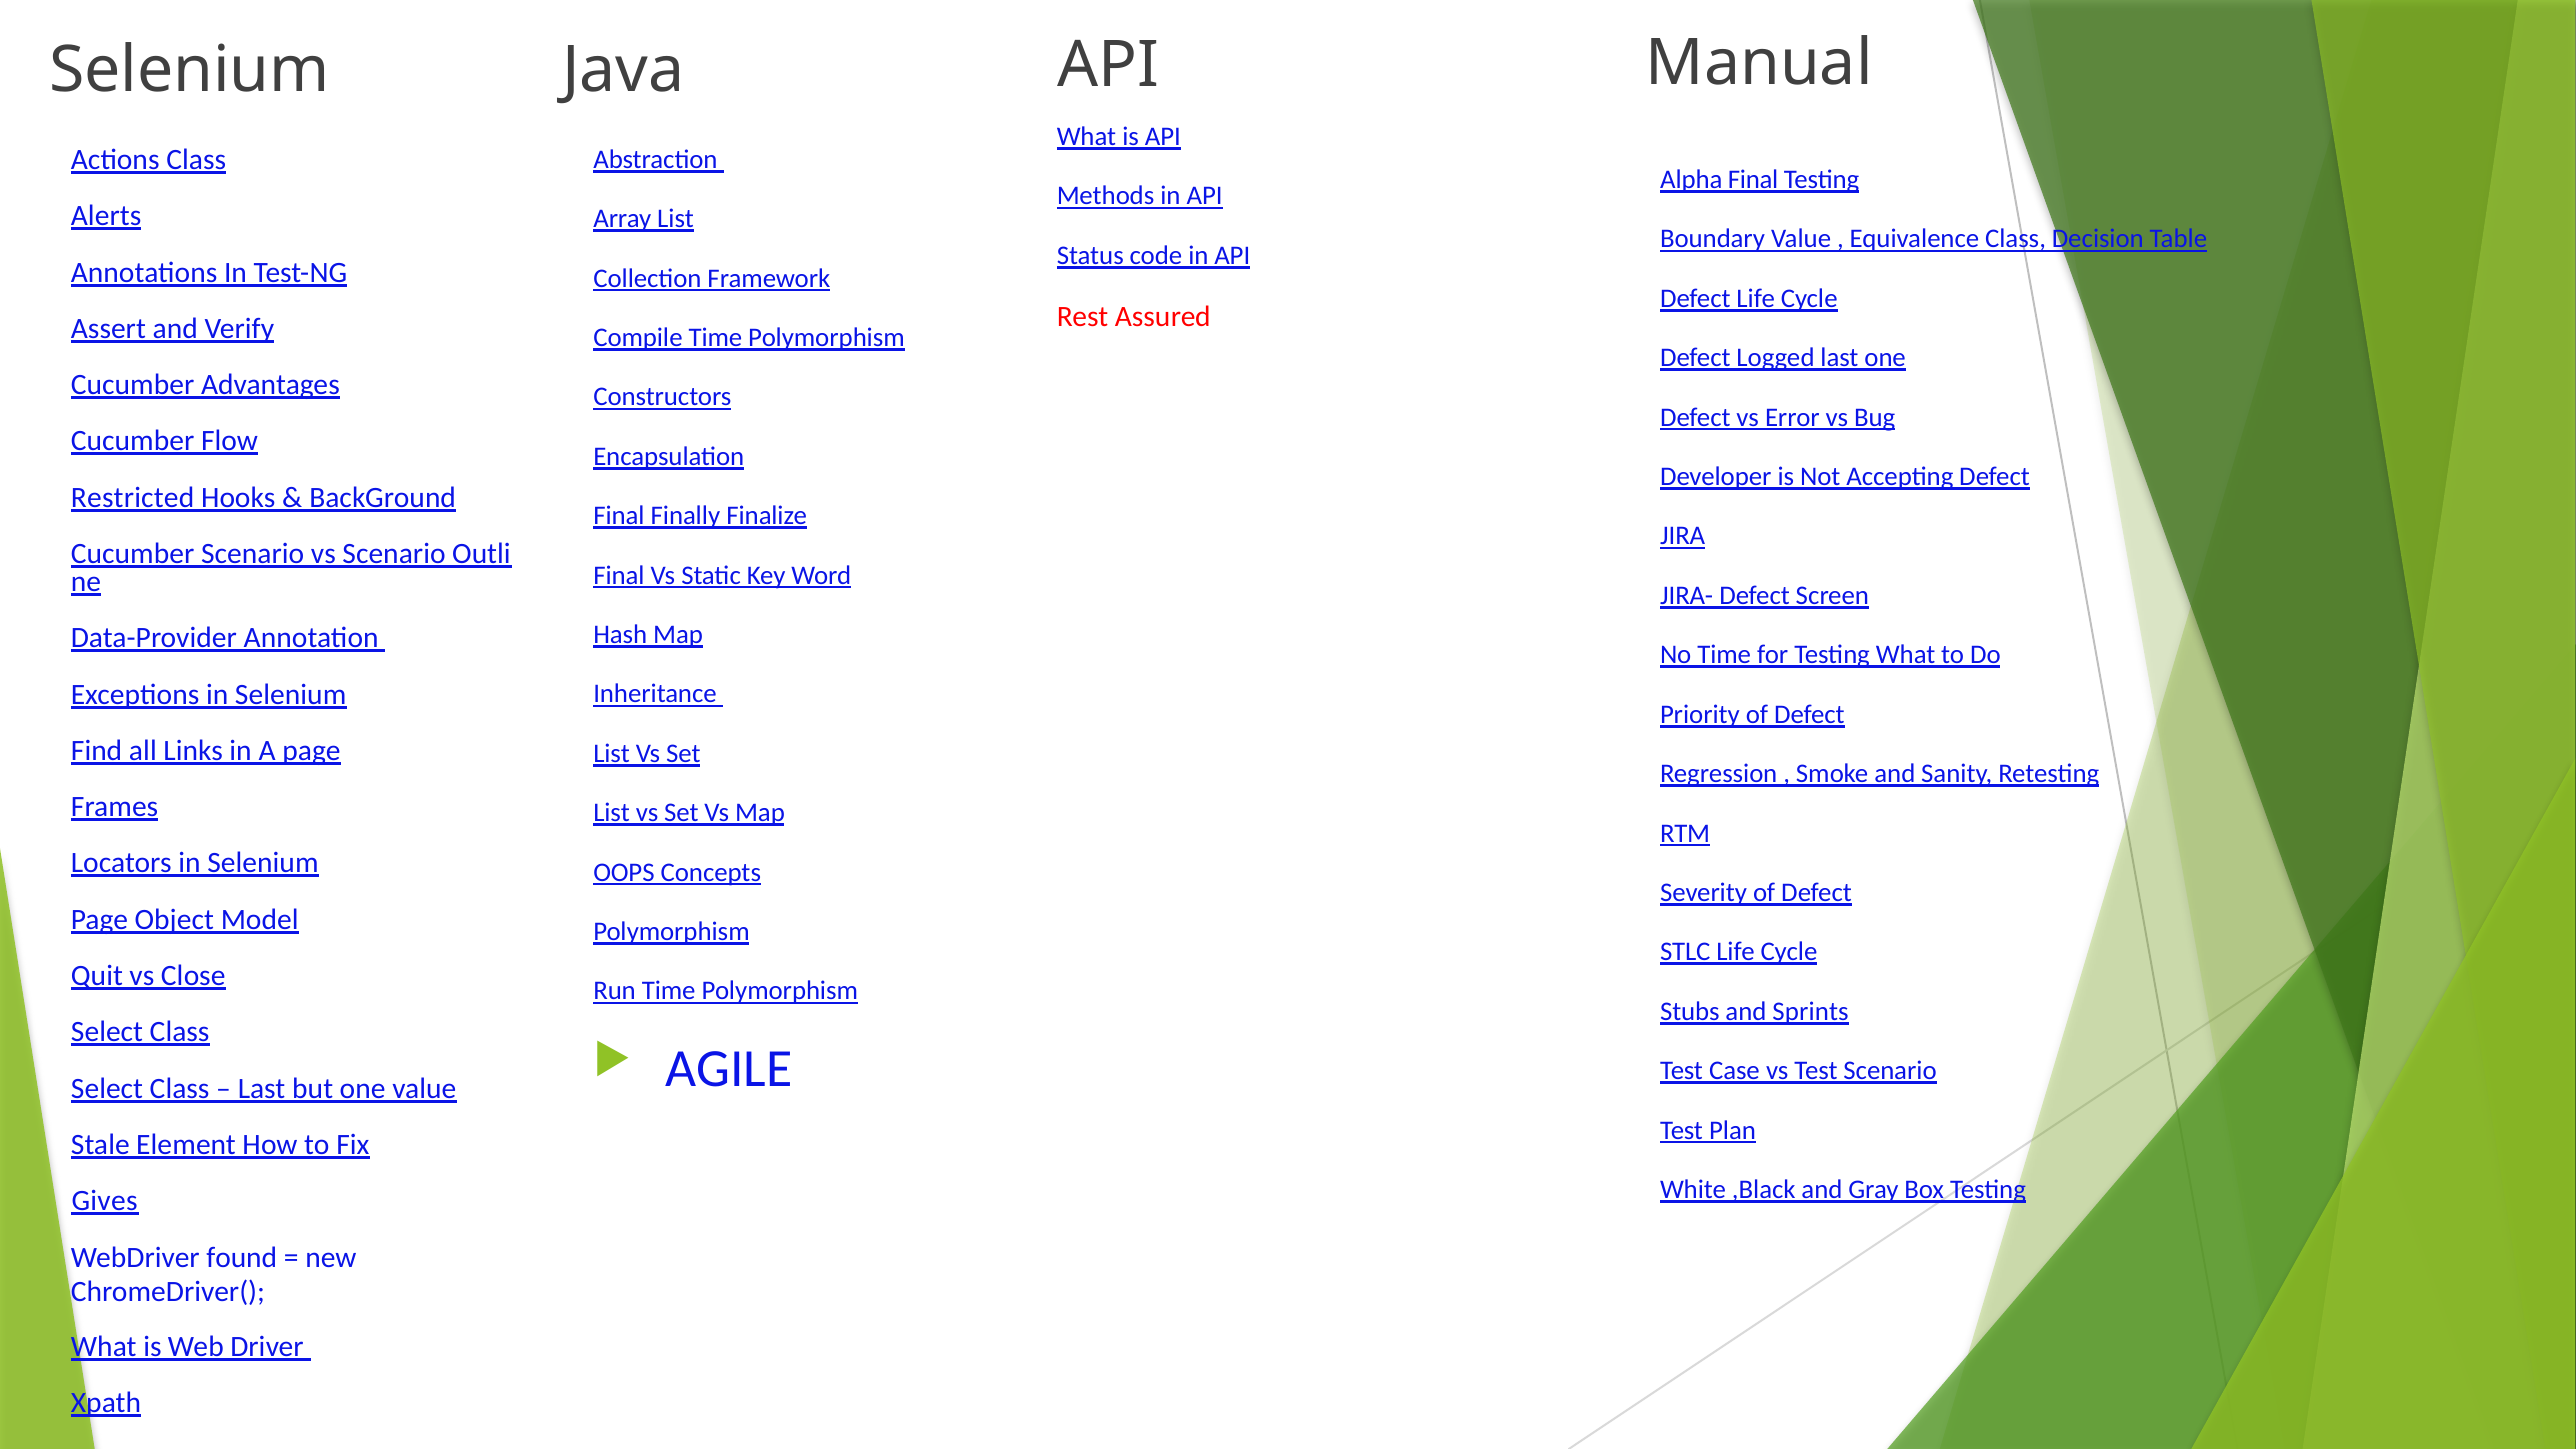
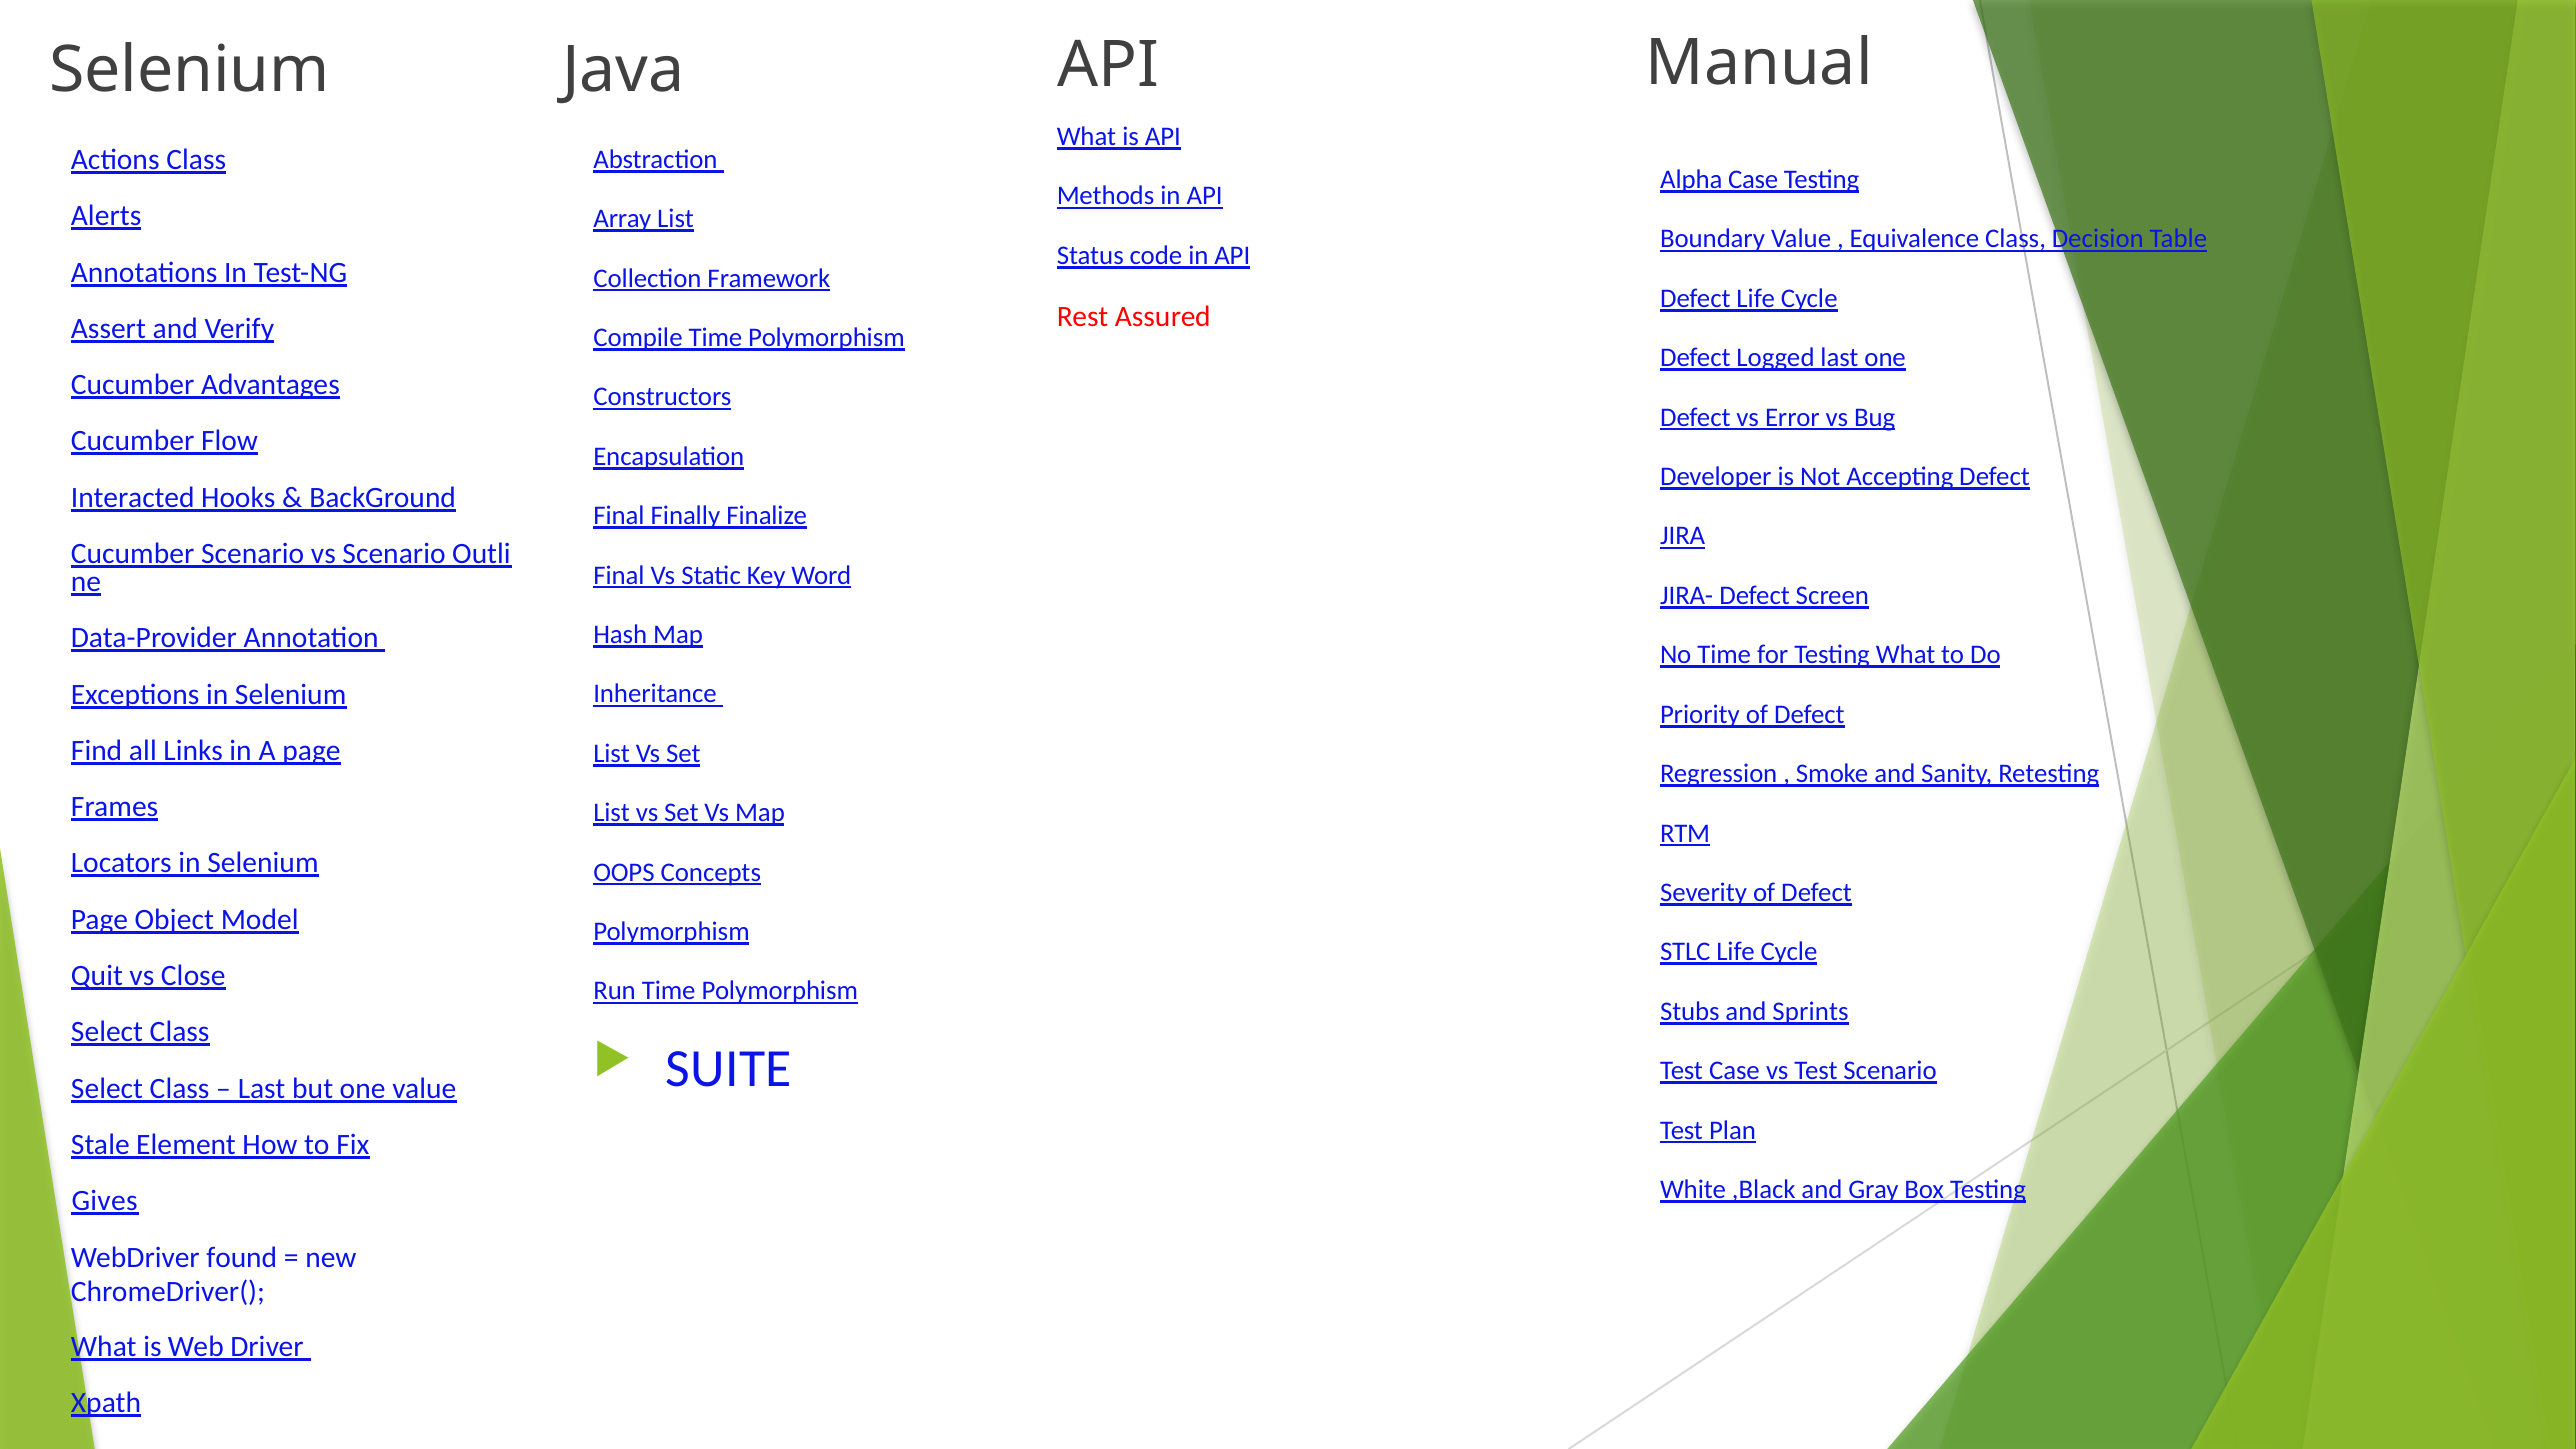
Alpha Final: Final -> Case (1753, 180)
Restricted: Restricted -> Interacted (133, 498)
AGILE: AGILE -> SUITE (729, 1069)
